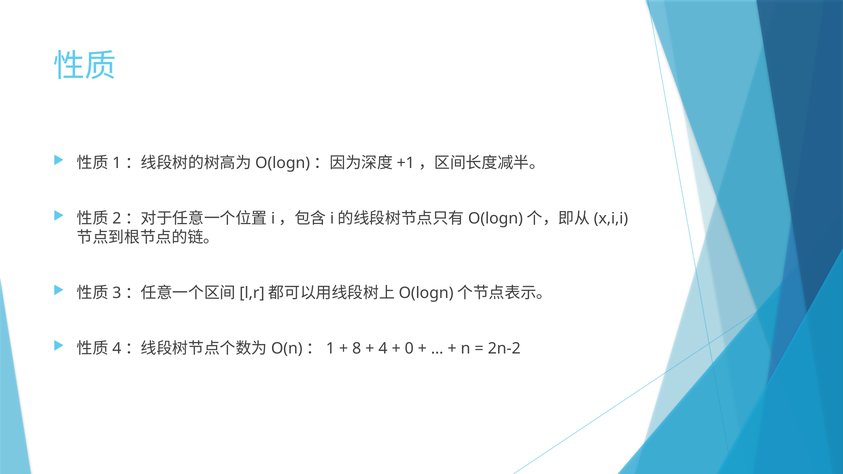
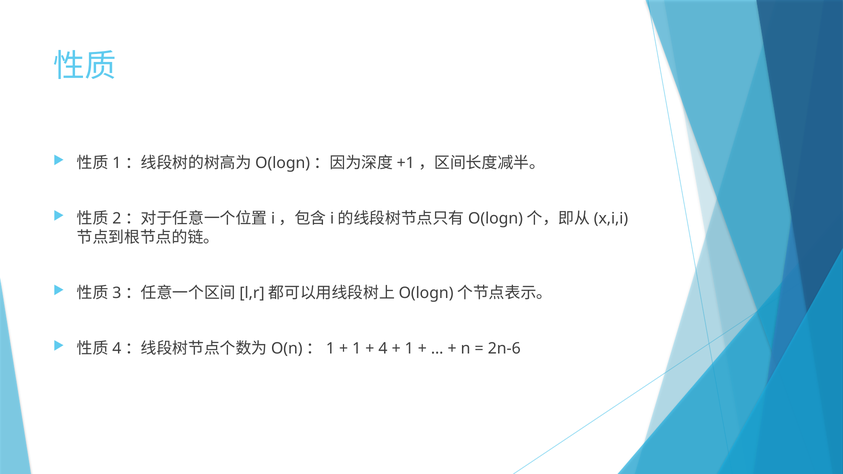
8: 8 -> 1 (357, 349)
0: 0 -> 1 (409, 349)
2n-2: 2n-2 -> 2n-6 (504, 349)
